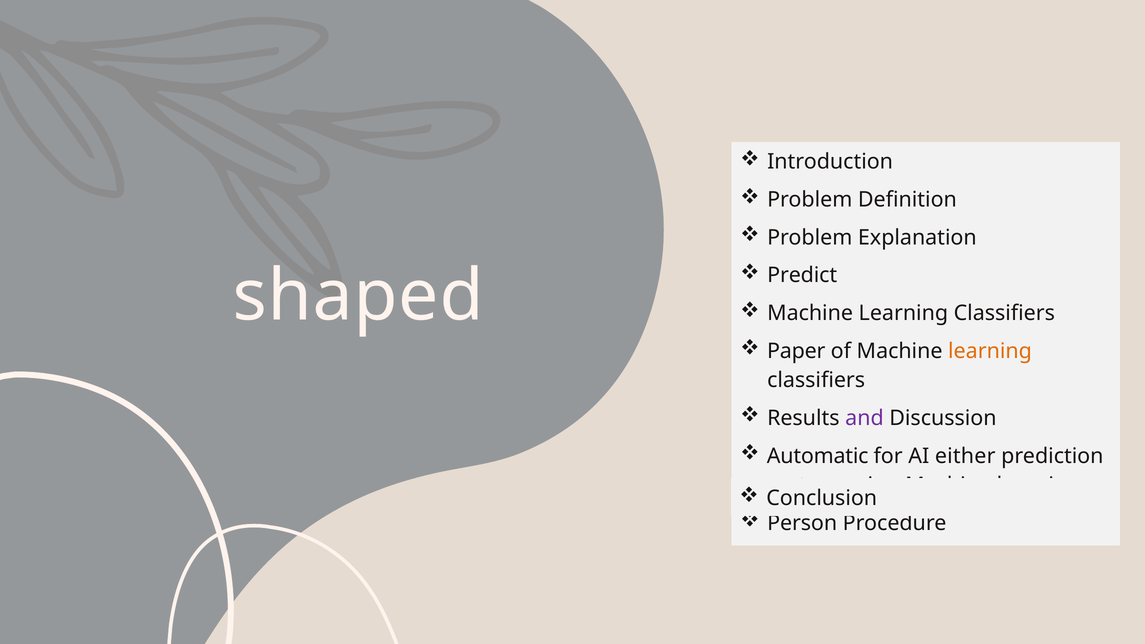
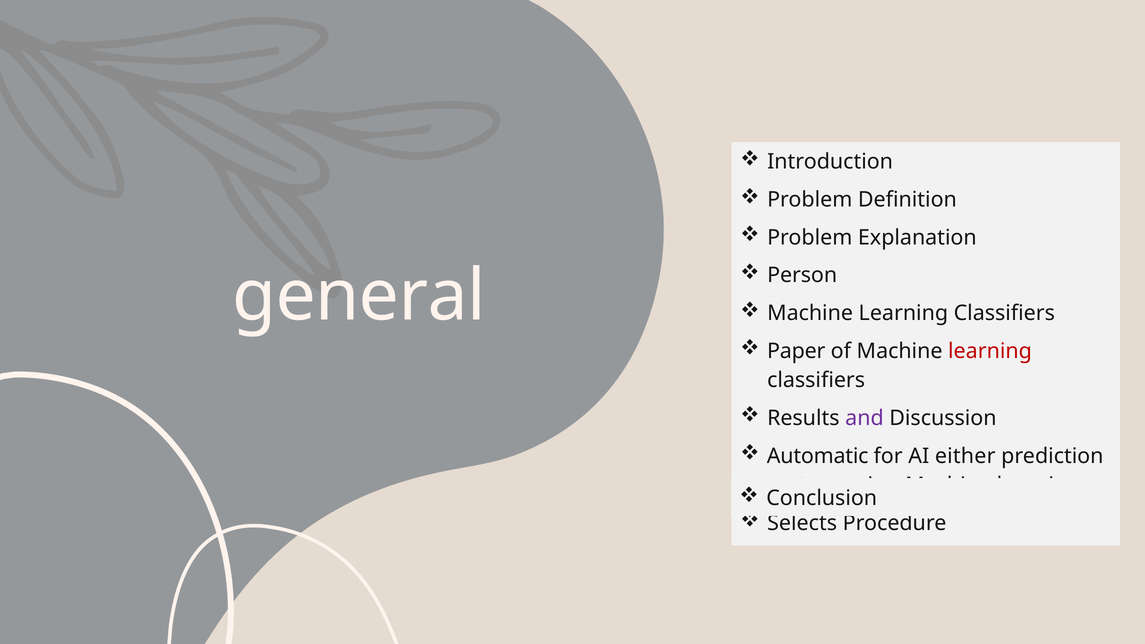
Predict: Predict -> Person (802, 275)
shaped: shaped -> general (359, 296)
learning colour: orange -> red (990, 351)
Person: Person -> Selects (802, 523)
